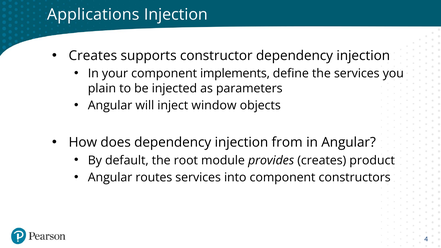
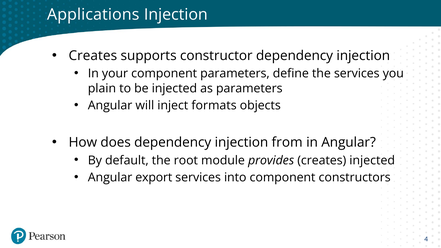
component implements: implements -> parameters (235, 74)
window: window -> formats (214, 105)
creates product: product -> injected (372, 160)
routes: routes -> export (154, 177)
